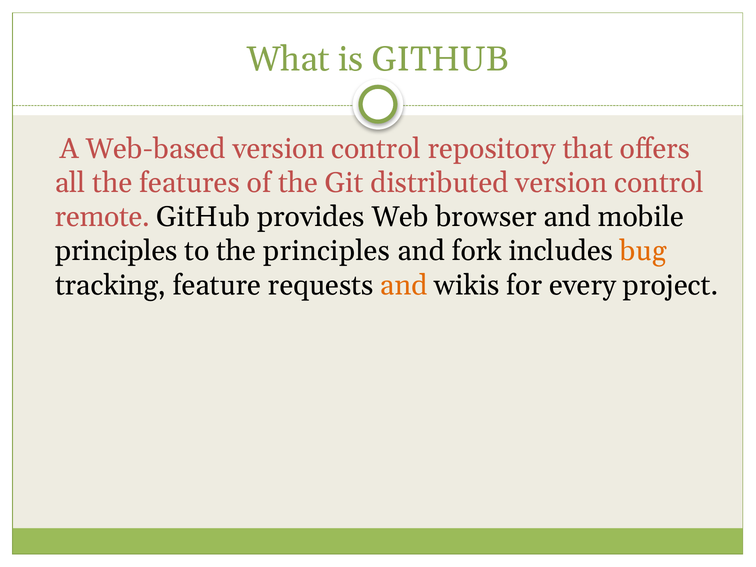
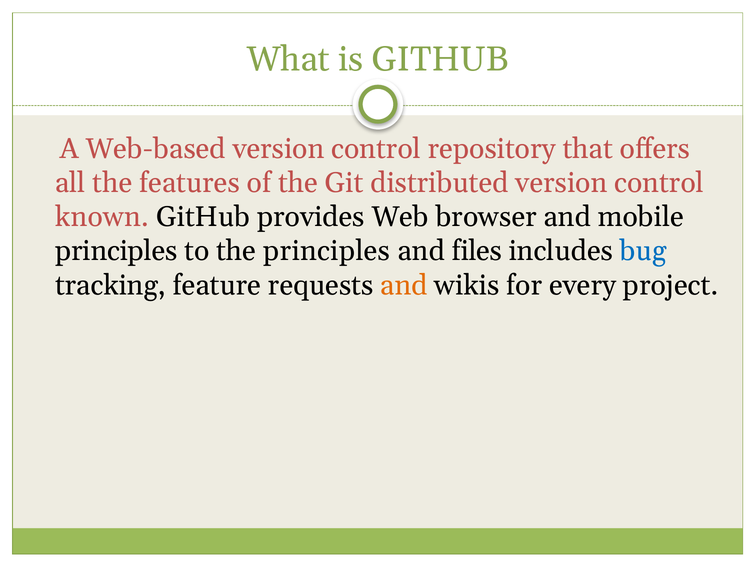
remote: remote -> known (102, 217)
fork: fork -> files (477, 251)
bug colour: orange -> blue (643, 251)
